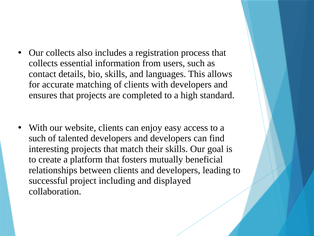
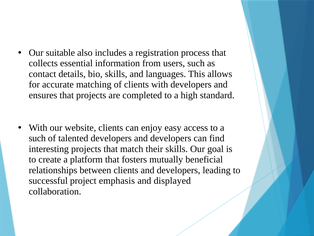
Our collects: collects -> suitable (60, 53)
including: including -> emphasis (117, 180)
